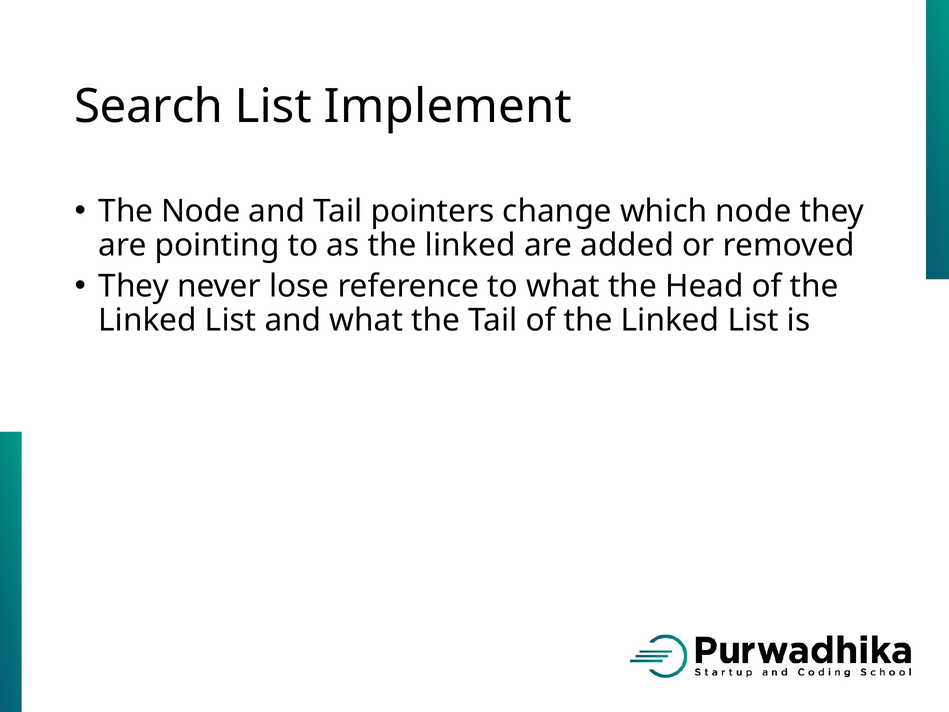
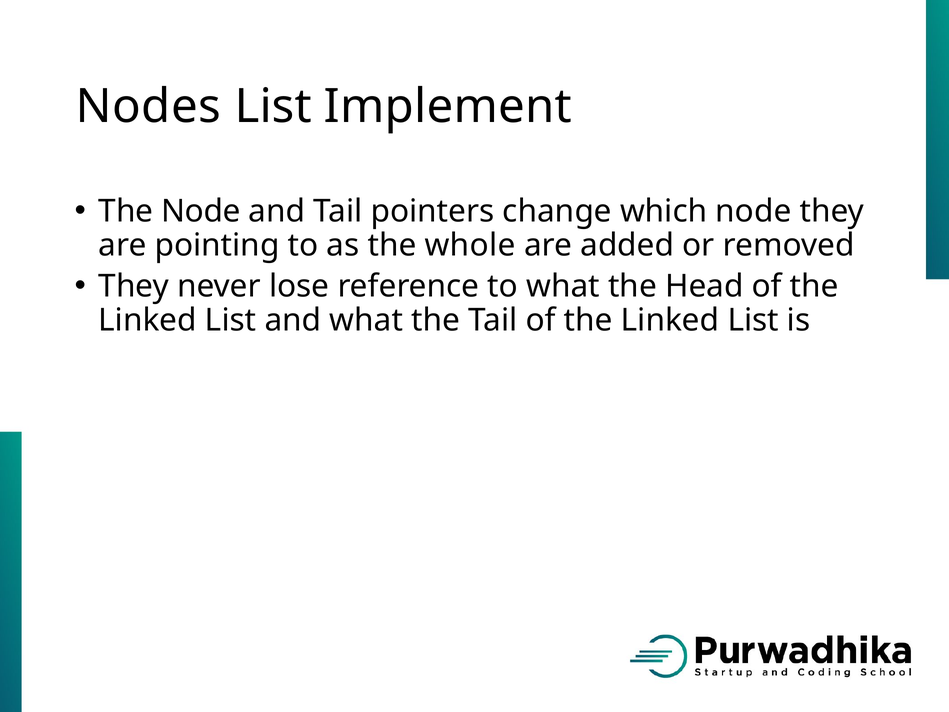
Search: Search -> Nodes (148, 106)
as the linked: linked -> whole (470, 245)
